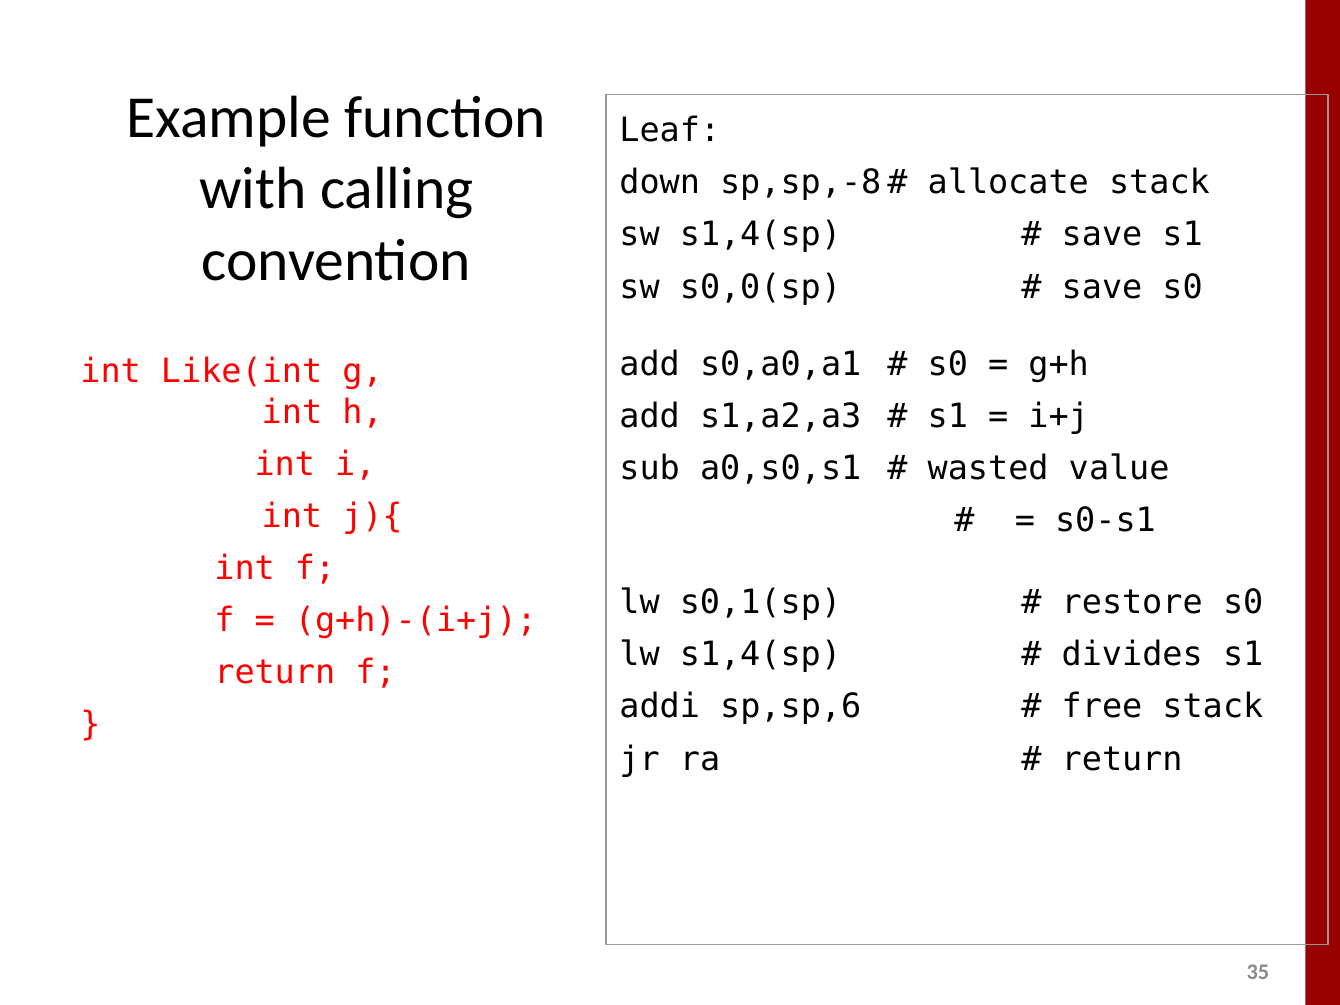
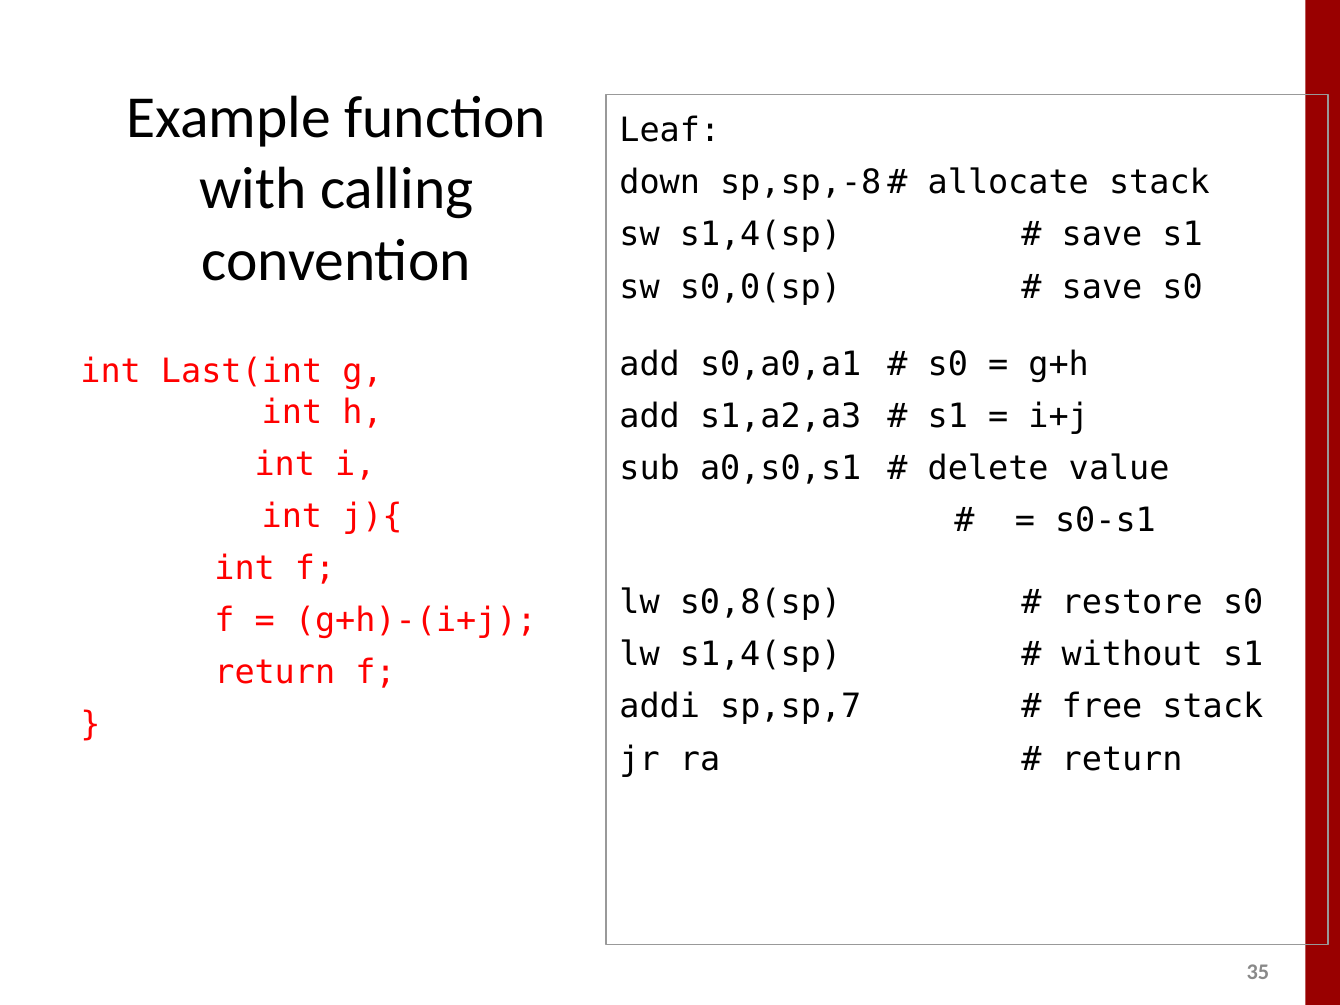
Like(int: Like(int -> Last(int (242, 372)
wasted: wasted -> delete (988, 469)
s0,1(sp: s0,1(sp -> s0,8(sp (760, 603)
divides: divides -> without (1132, 655)
sp,sp,6: sp,sp,6 -> sp,sp,7 (791, 707)
